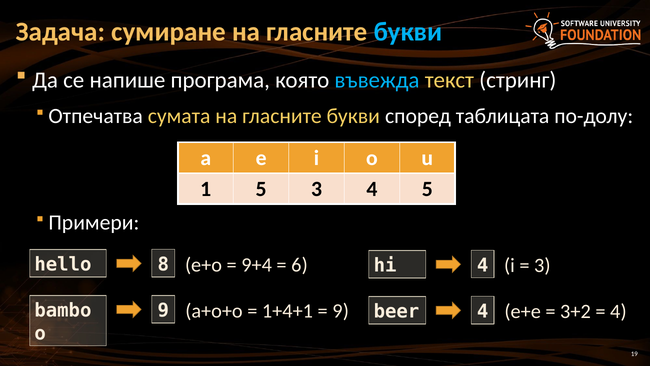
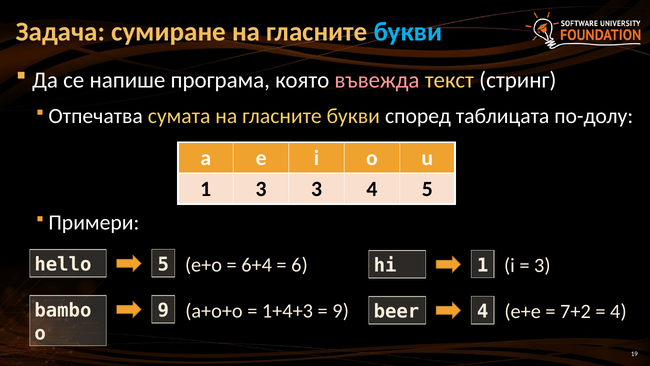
въвежда colour: light blue -> pink (377, 80)
1 5: 5 -> 3 (261, 189)
hello 8: 8 -> 5 (163, 264)
9+4: 9+4 -> 6+4 (257, 265)
hi 4: 4 -> 1 (483, 265)
1+4+1: 1+4+1 -> 1+4+3 (287, 311)
3+2: 3+2 -> 7+2 (575, 312)
